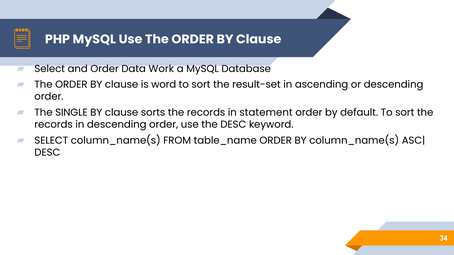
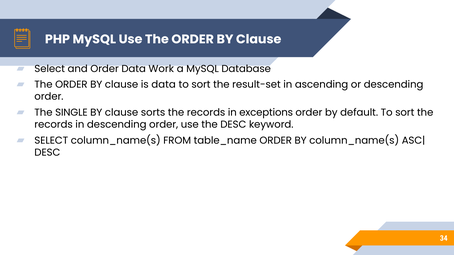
is word: word -> data (164, 85)
statement: statement -> exceptions (266, 113)
